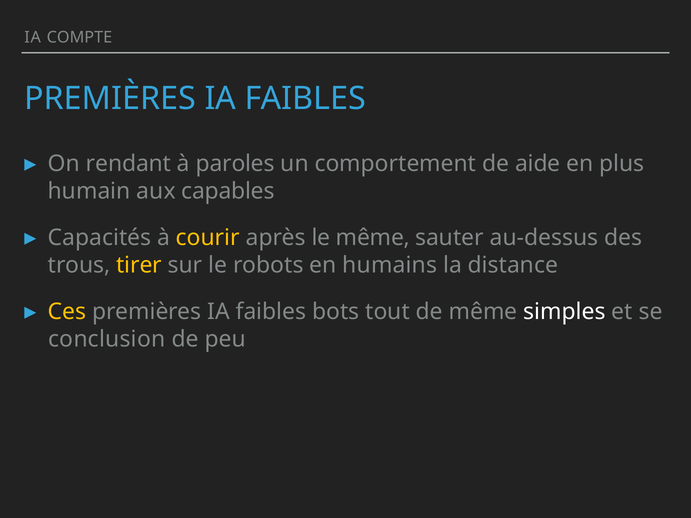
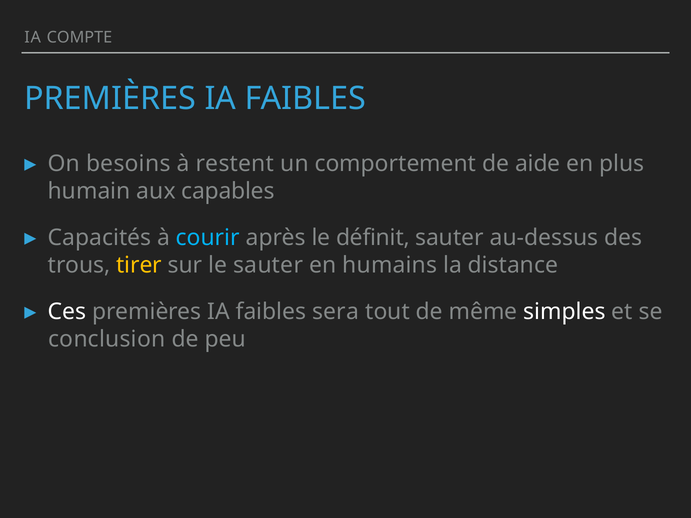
rendant: rendant -> besoins (128, 164)
paroles: paroles -> restent (235, 164)
courir colour: yellow -> light blue (208, 238)
le même: même -> définit (373, 238)
le robots: robots -> sauter (268, 265)
Ces colour: yellow -> white (67, 312)
bots: bots -> sera (336, 312)
